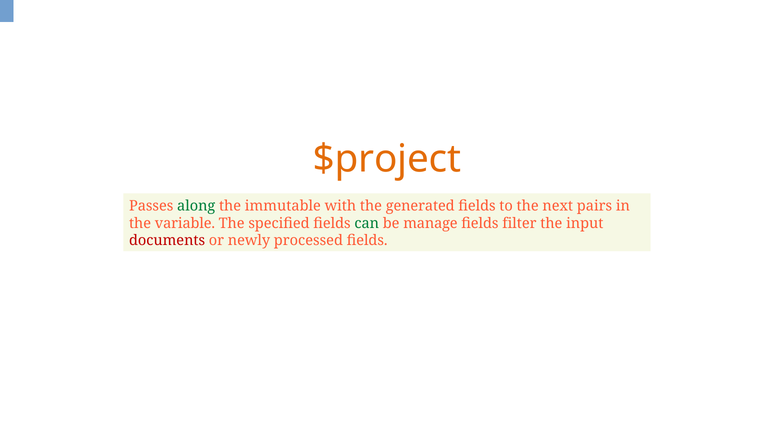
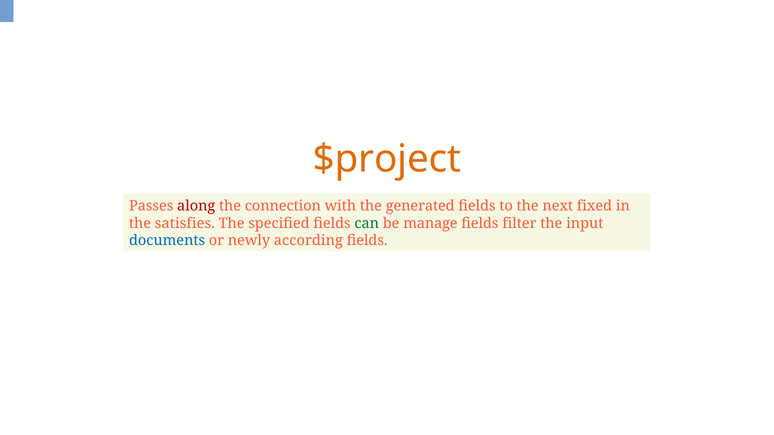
along colour: green -> red (196, 206)
immutable: immutable -> connection (283, 206)
pairs: pairs -> fixed (594, 206)
variable: variable -> satisfies (185, 223)
documents colour: red -> blue (167, 241)
processed: processed -> according (308, 241)
